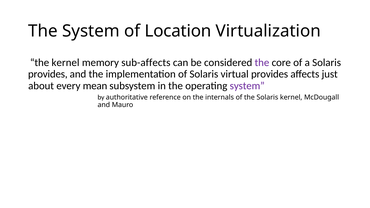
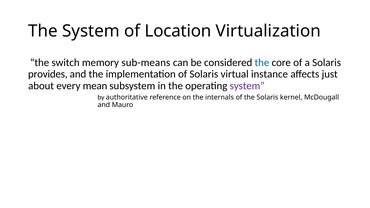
the kernel: kernel -> switch (66, 63)
sub-affects: sub-affects -> sub-means (146, 63)
the colour: purple -> blue (262, 63)
virtual provides: provides -> instance (270, 74)
